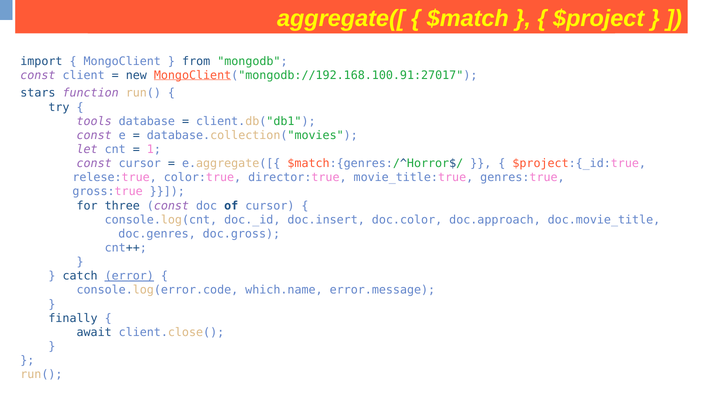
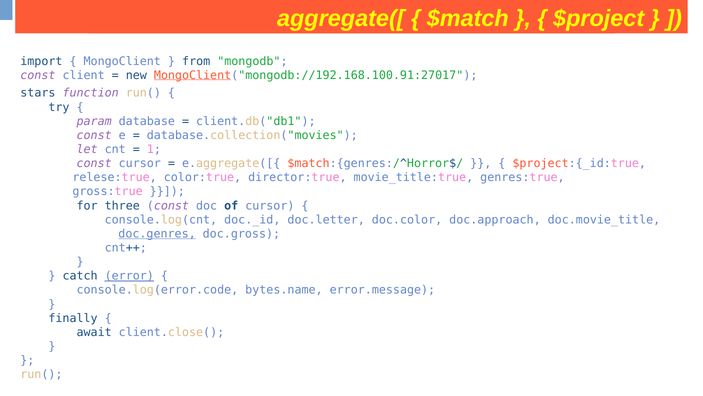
tools: tools -> param (94, 121)
doc.insert: doc.insert -> doc.letter (326, 219)
doc.genres underline: none -> present (157, 233)
which.name: which.name -> bytes.name (284, 290)
